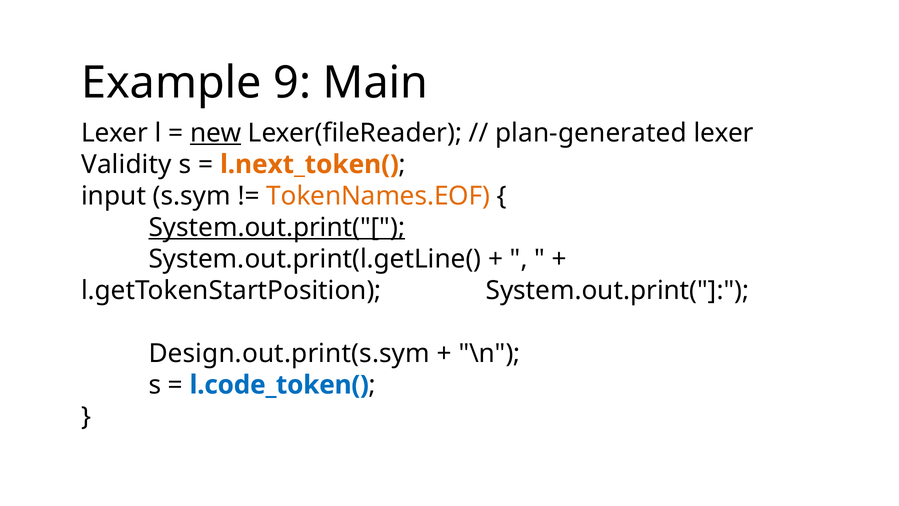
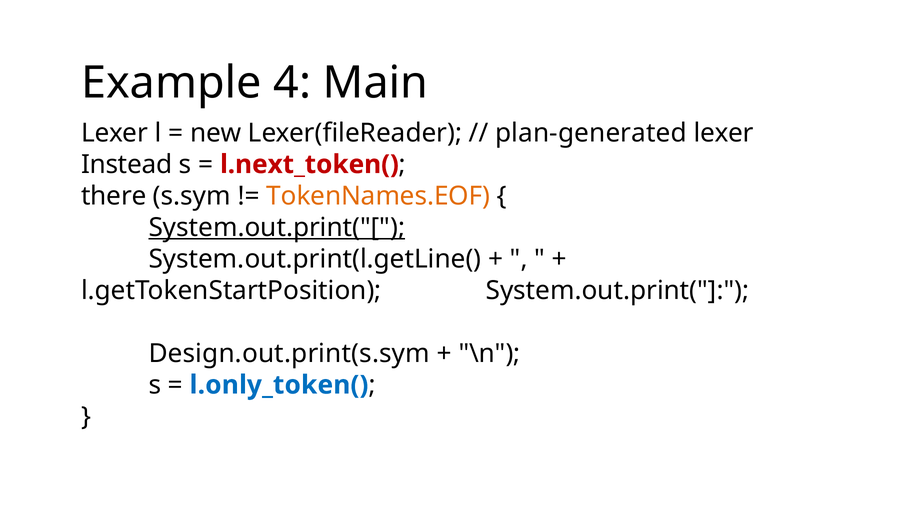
9: 9 -> 4 (292, 83)
new underline: present -> none (216, 133)
Validity: Validity -> Instead (127, 164)
l.next_token( colour: orange -> red (309, 164)
input: input -> there (114, 196)
l.code_token(: l.code_token( -> l.only_token( (279, 385)
